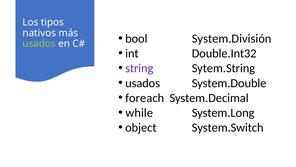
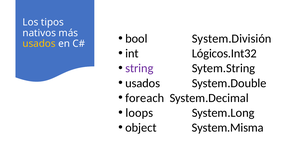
usados colour: light green -> yellow (39, 44)
Double.Int32: Double.Int32 -> Lógicos.Int32 (224, 53)
while: while -> loops (139, 112)
System.Switch: System.Switch -> System.Misma (228, 127)
